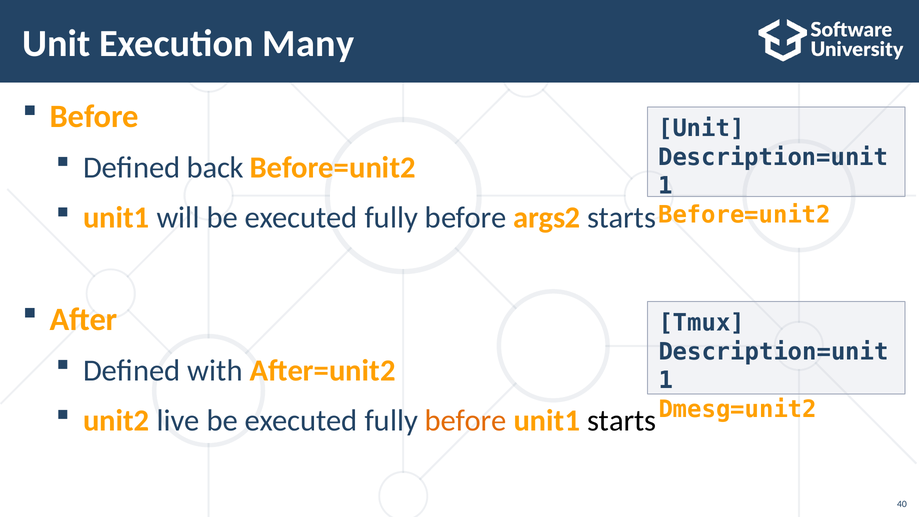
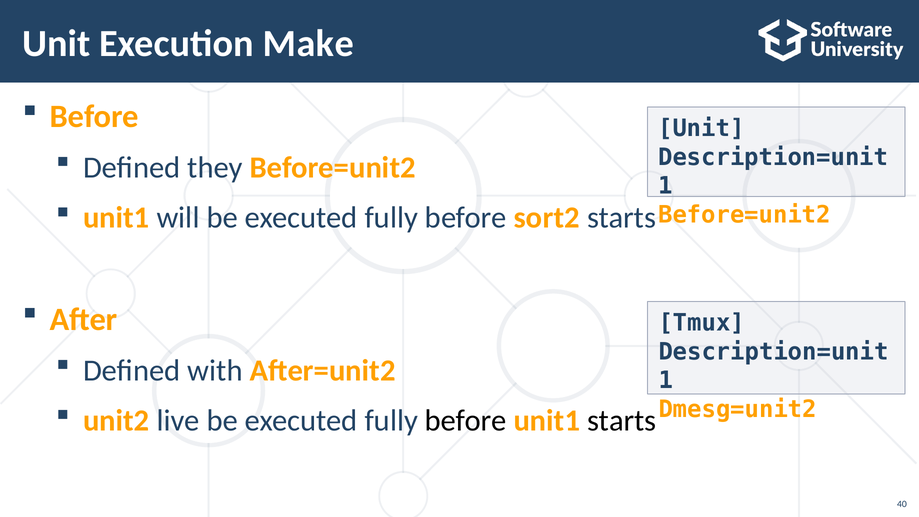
Many: Many -> Make (308, 44)
back: back -> they (215, 168)
args2: args2 -> sort2 (547, 218)
before colour: orange -> black (466, 421)
